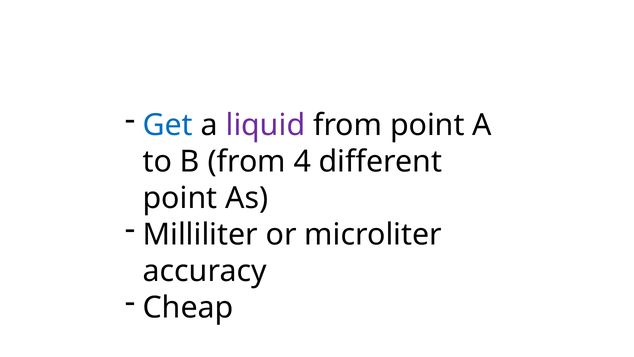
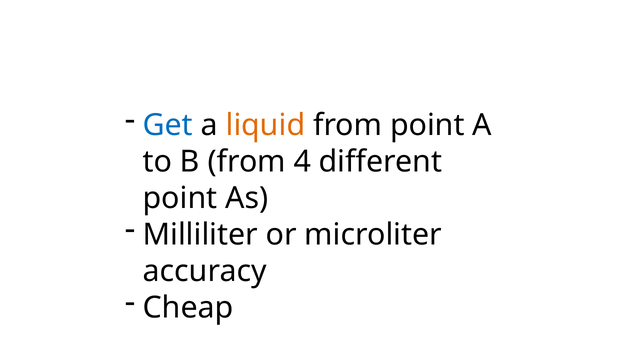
liquid colour: purple -> orange (265, 125)
